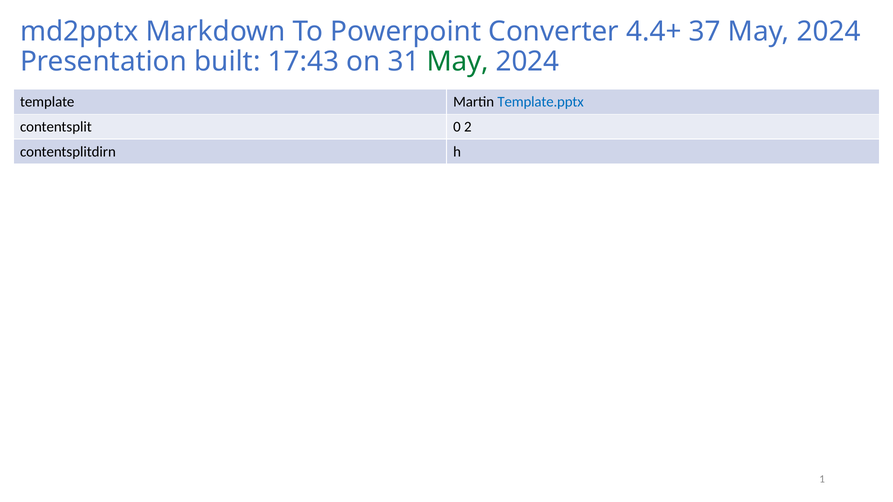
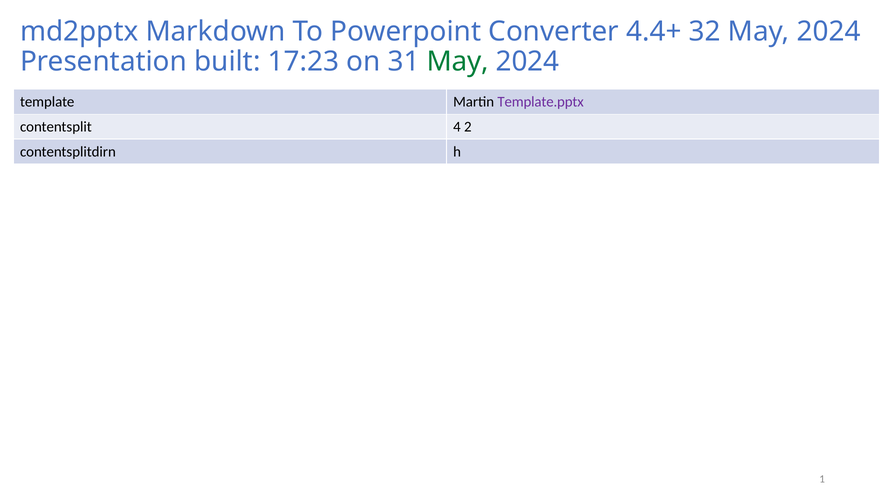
37: 37 -> 32 (705, 32)
17:43: 17:43 -> 17:23 (303, 62)
Template.pptx colour: blue -> purple (541, 102)
0: 0 -> 4 (457, 127)
